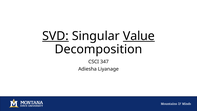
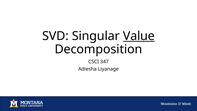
SVD underline: present -> none (55, 36)
